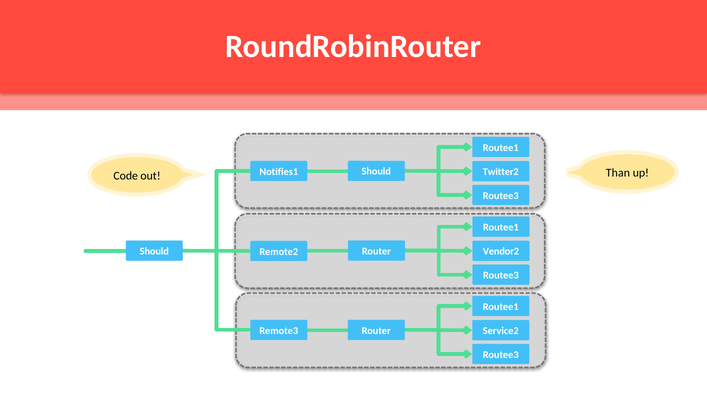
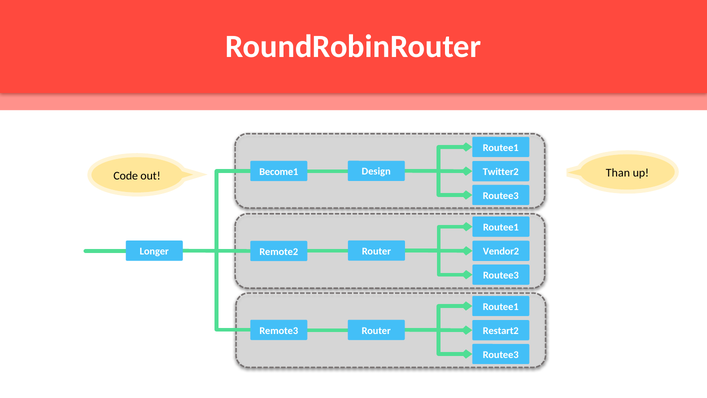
Should: Should -> Design (376, 171)
Notifies1: Notifies1 -> Become1 (279, 172)
Should: Should -> Longer (154, 251)
Service2: Service2 -> Restart2 (501, 331)
